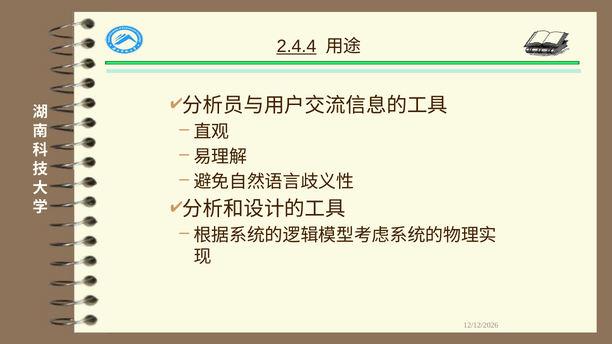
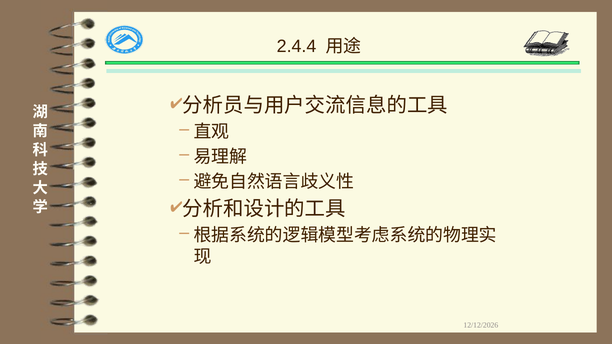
2.4.4 underline: present -> none (297, 46)
